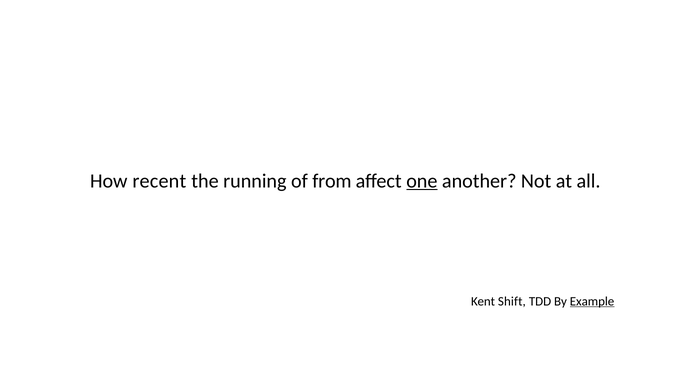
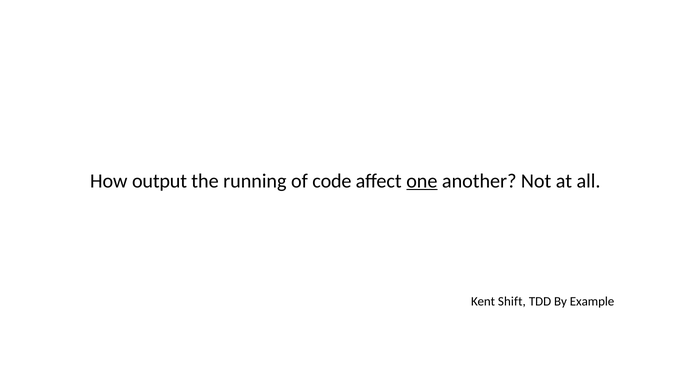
recent: recent -> output (160, 181)
from: from -> code (332, 181)
Example underline: present -> none (592, 301)
